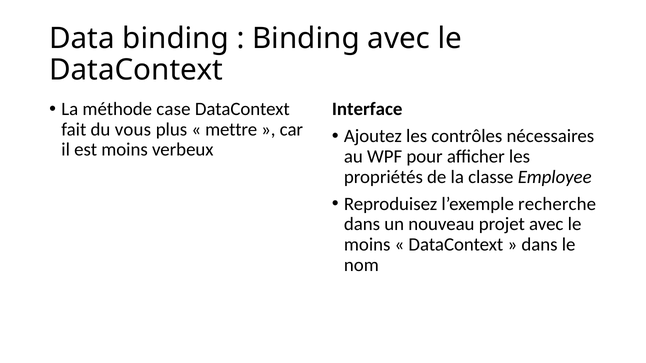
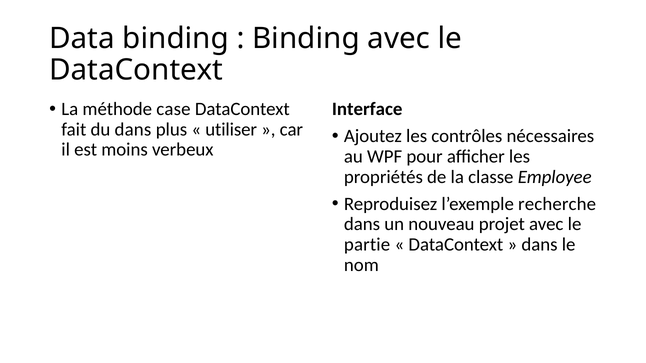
du vous: vous -> dans (133, 130)
mettre: mettre -> utiliser (231, 130)
moins: moins -> partie (367, 245)
